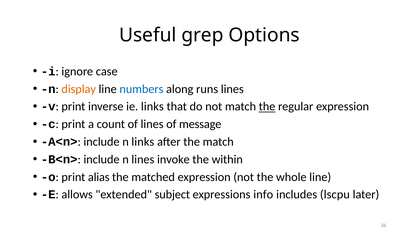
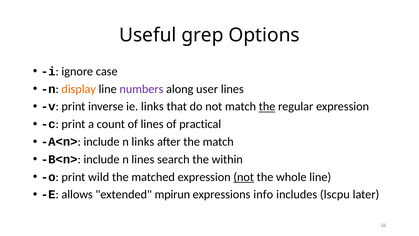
numbers colour: blue -> purple (141, 89)
runs: runs -> user (207, 89)
message: message -> practical (200, 124)
invoke: invoke -> search (173, 159)
alias: alias -> wild (99, 177)
not underline: none -> present (244, 177)
subject: subject -> mpirun (172, 194)
